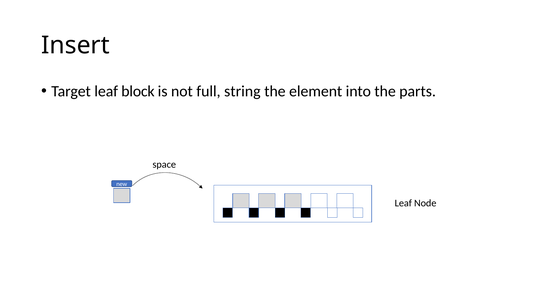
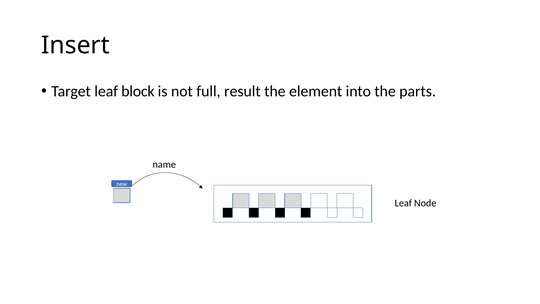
string: string -> result (242, 91)
space: space -> name (164, 164)
